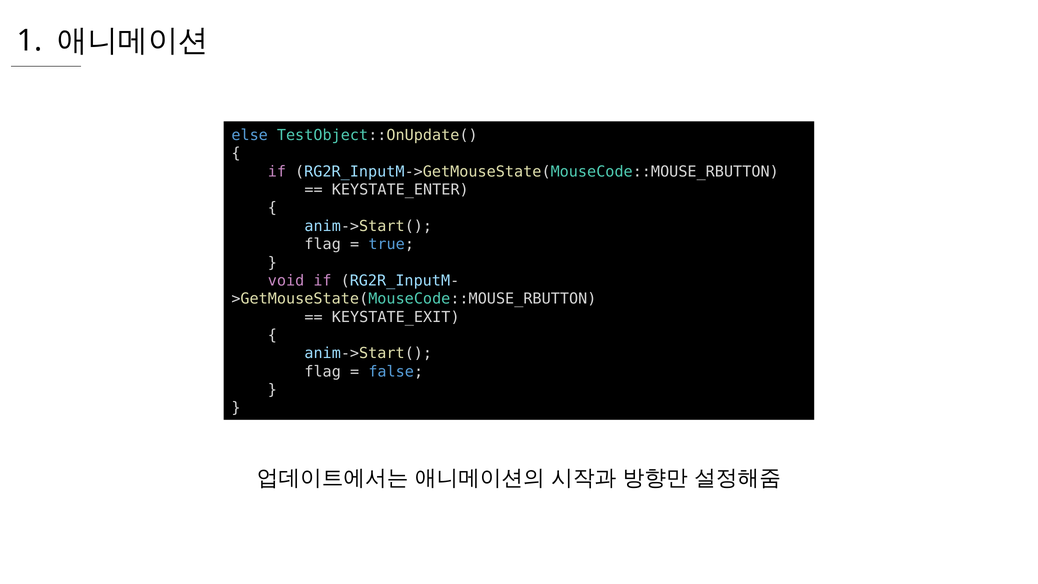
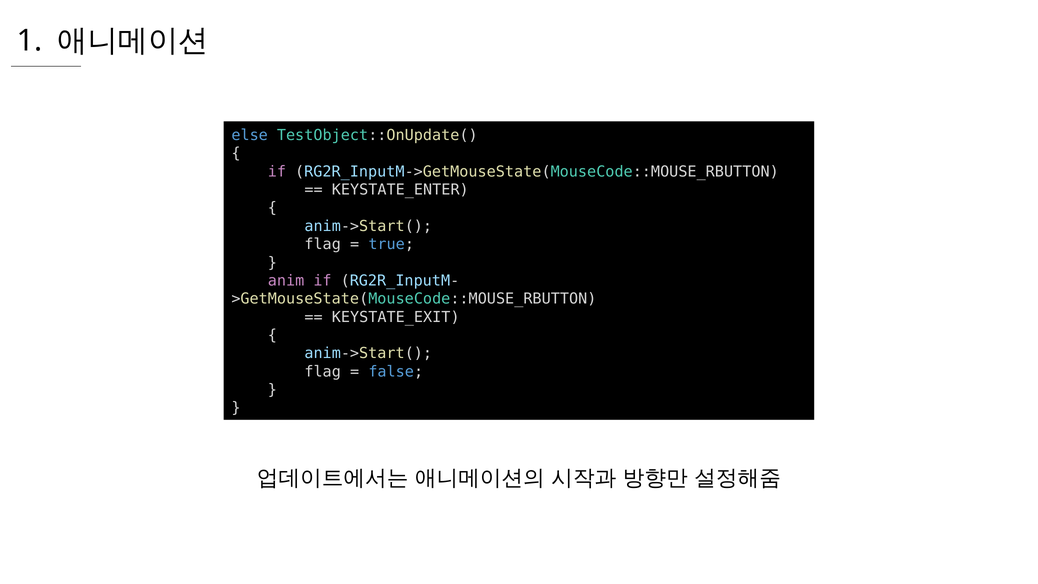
void: void -> anim (286, 281)
